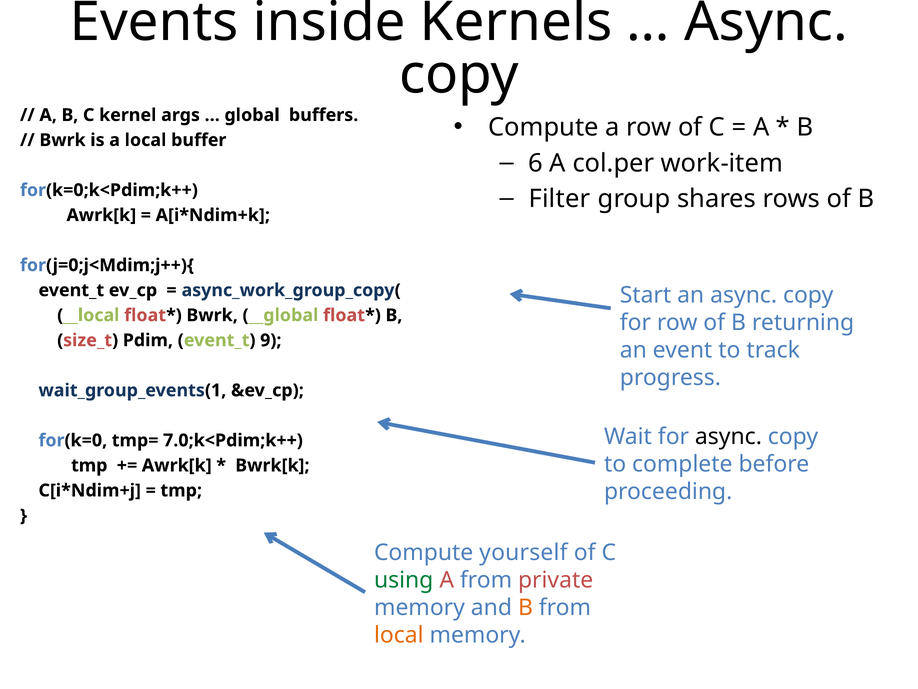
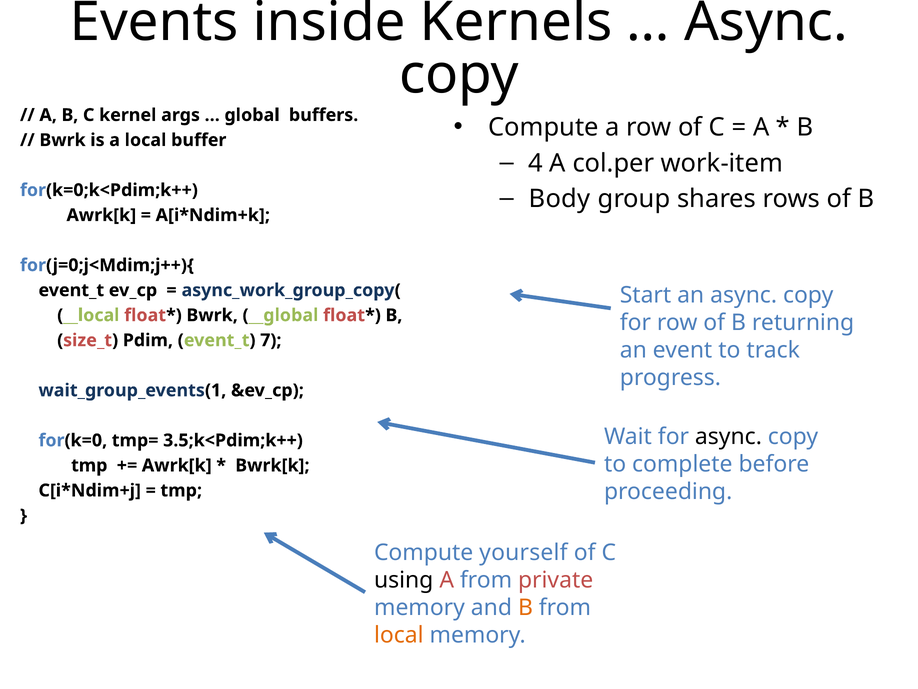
6: 6 -> 4 (536, 163)
Filter: Filter -> Body (560, 199)
9: 9 -> 7 (271, 340)
7.0;k<Pdim;k++: 7.0;k<Pdim;k++ -> 3.5;k<Pdim;k++ (233, 440)
using colour: green -> black (404, 580)
